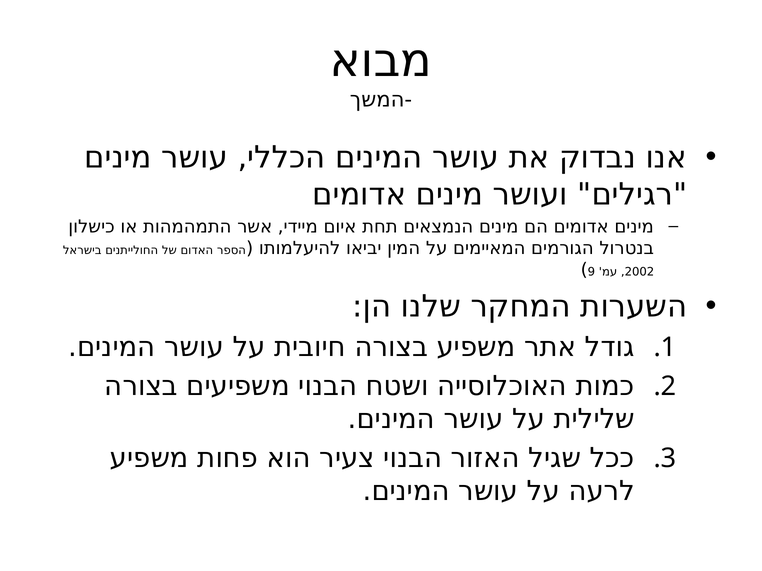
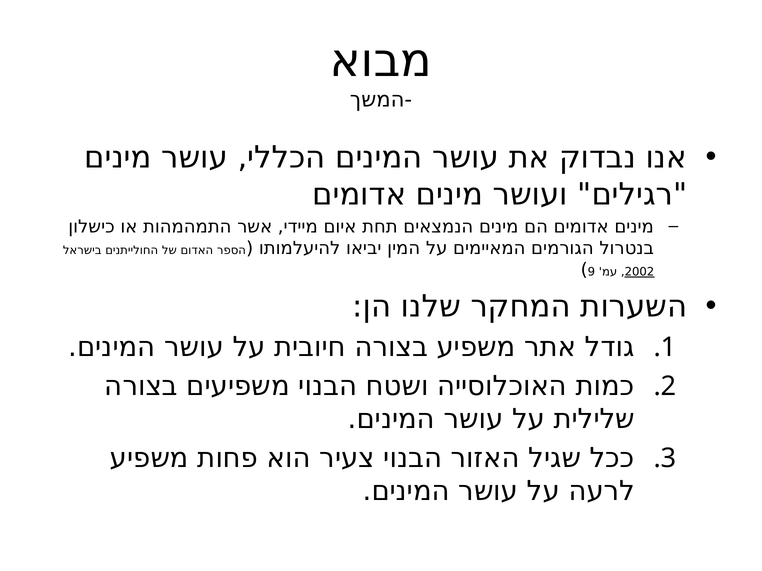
2002 underline: none -> present (639, 272)
